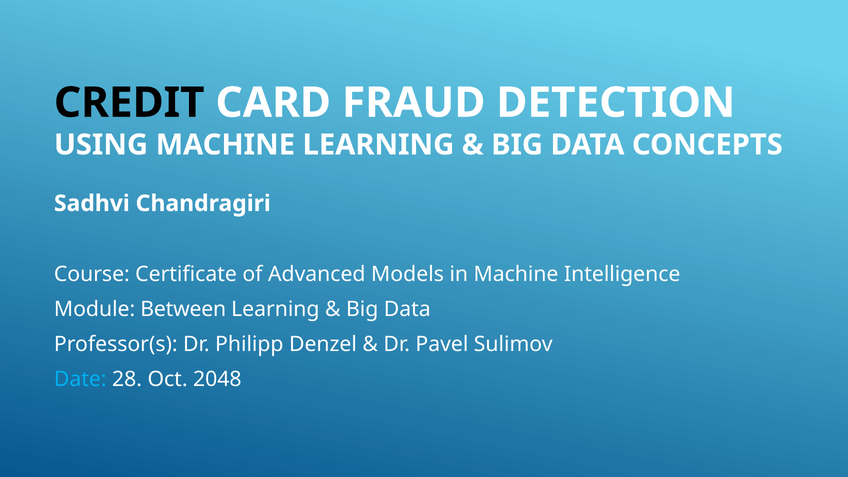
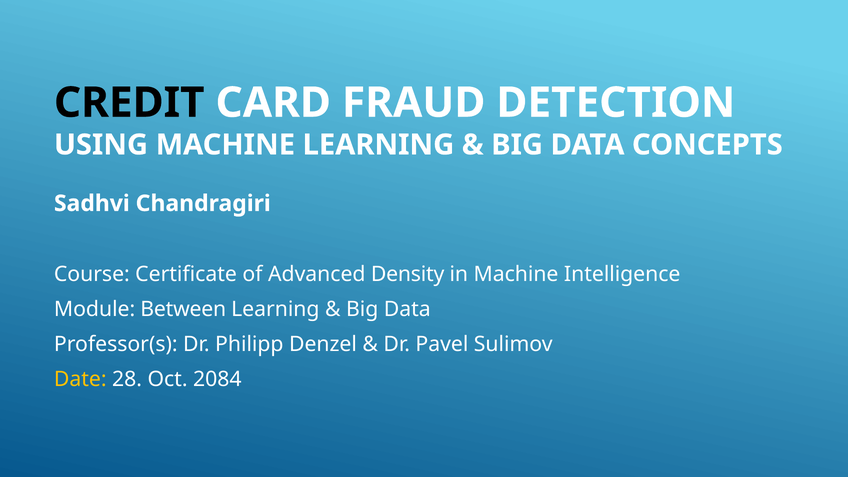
Models: Models -> Density (408, 274)
Date colour: light blue -> yellow (80, 379)
2048: 2048 -> 2084 (217, 379)
